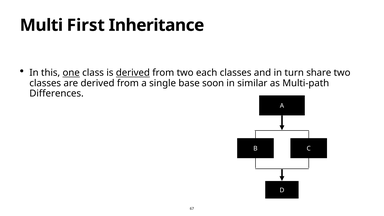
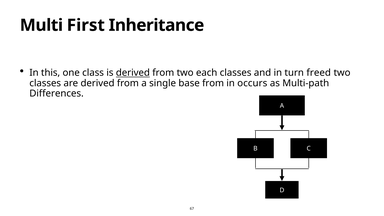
one underline: present -> none (71, 73)
share: share -> freed (319, 73)
base soon: soon -> from (213, 83)
similar: similar -> occurs (252, 83)
